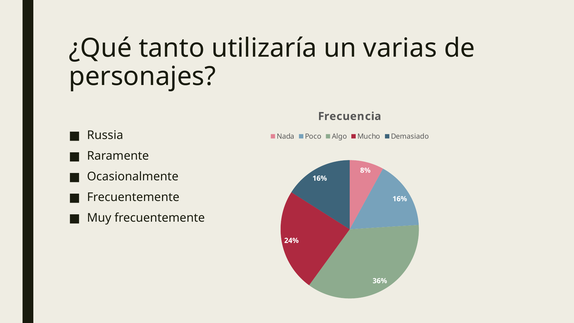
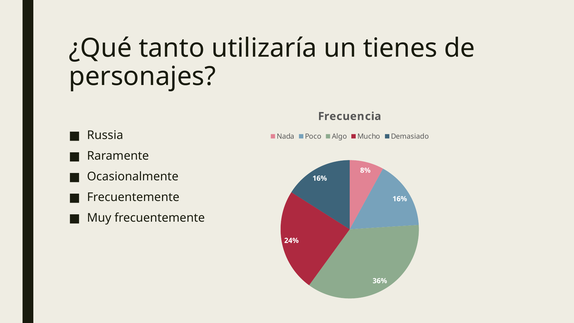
varias: varias -> tienes (400, 48)
